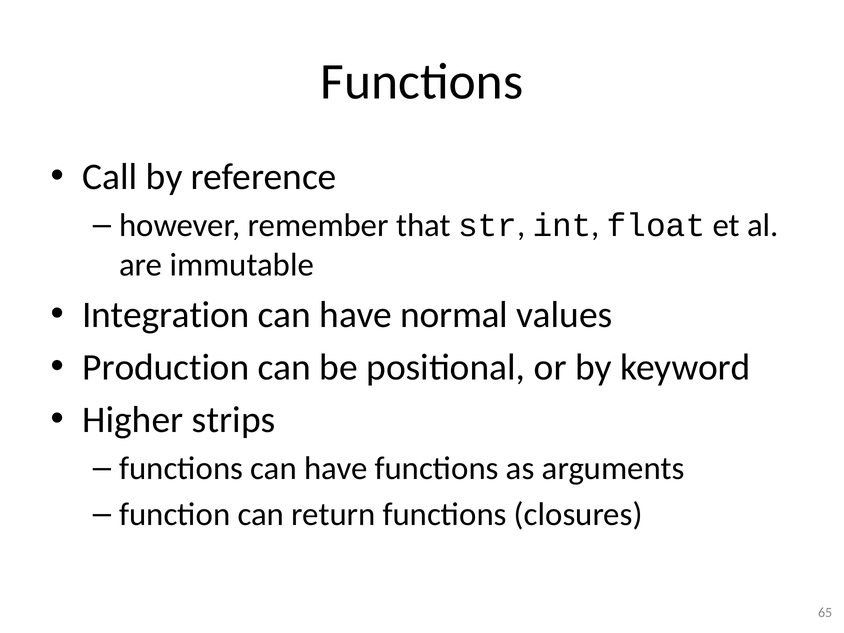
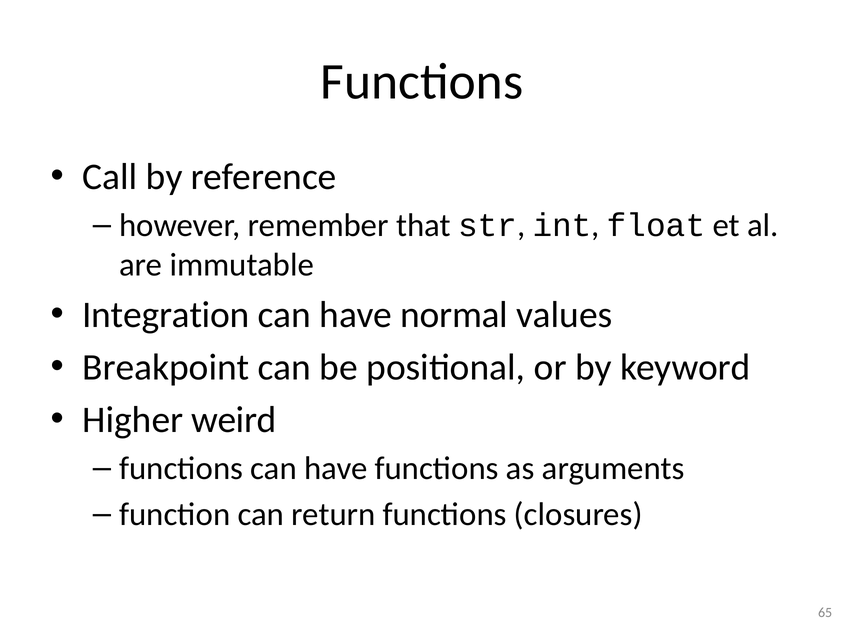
Production: Production -> Breakpoint (166, 368)
strips: strips -> weird (234, 420)
